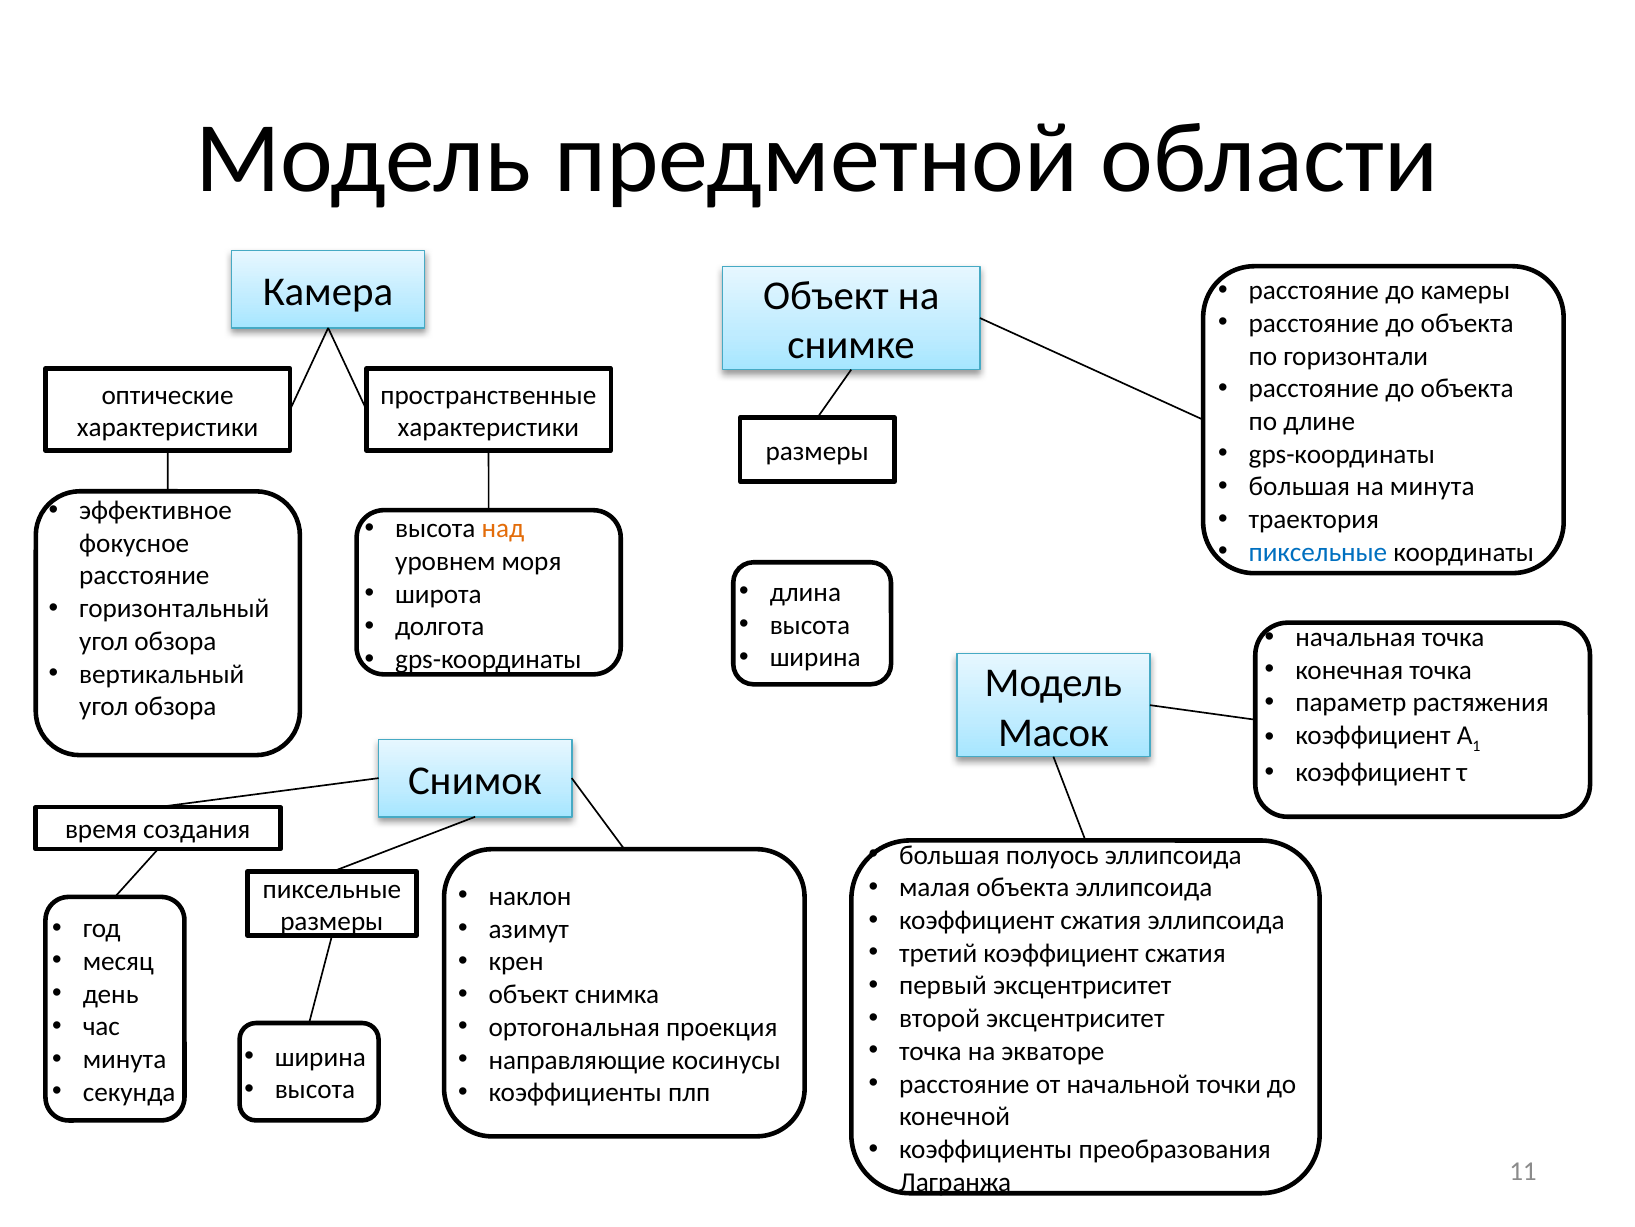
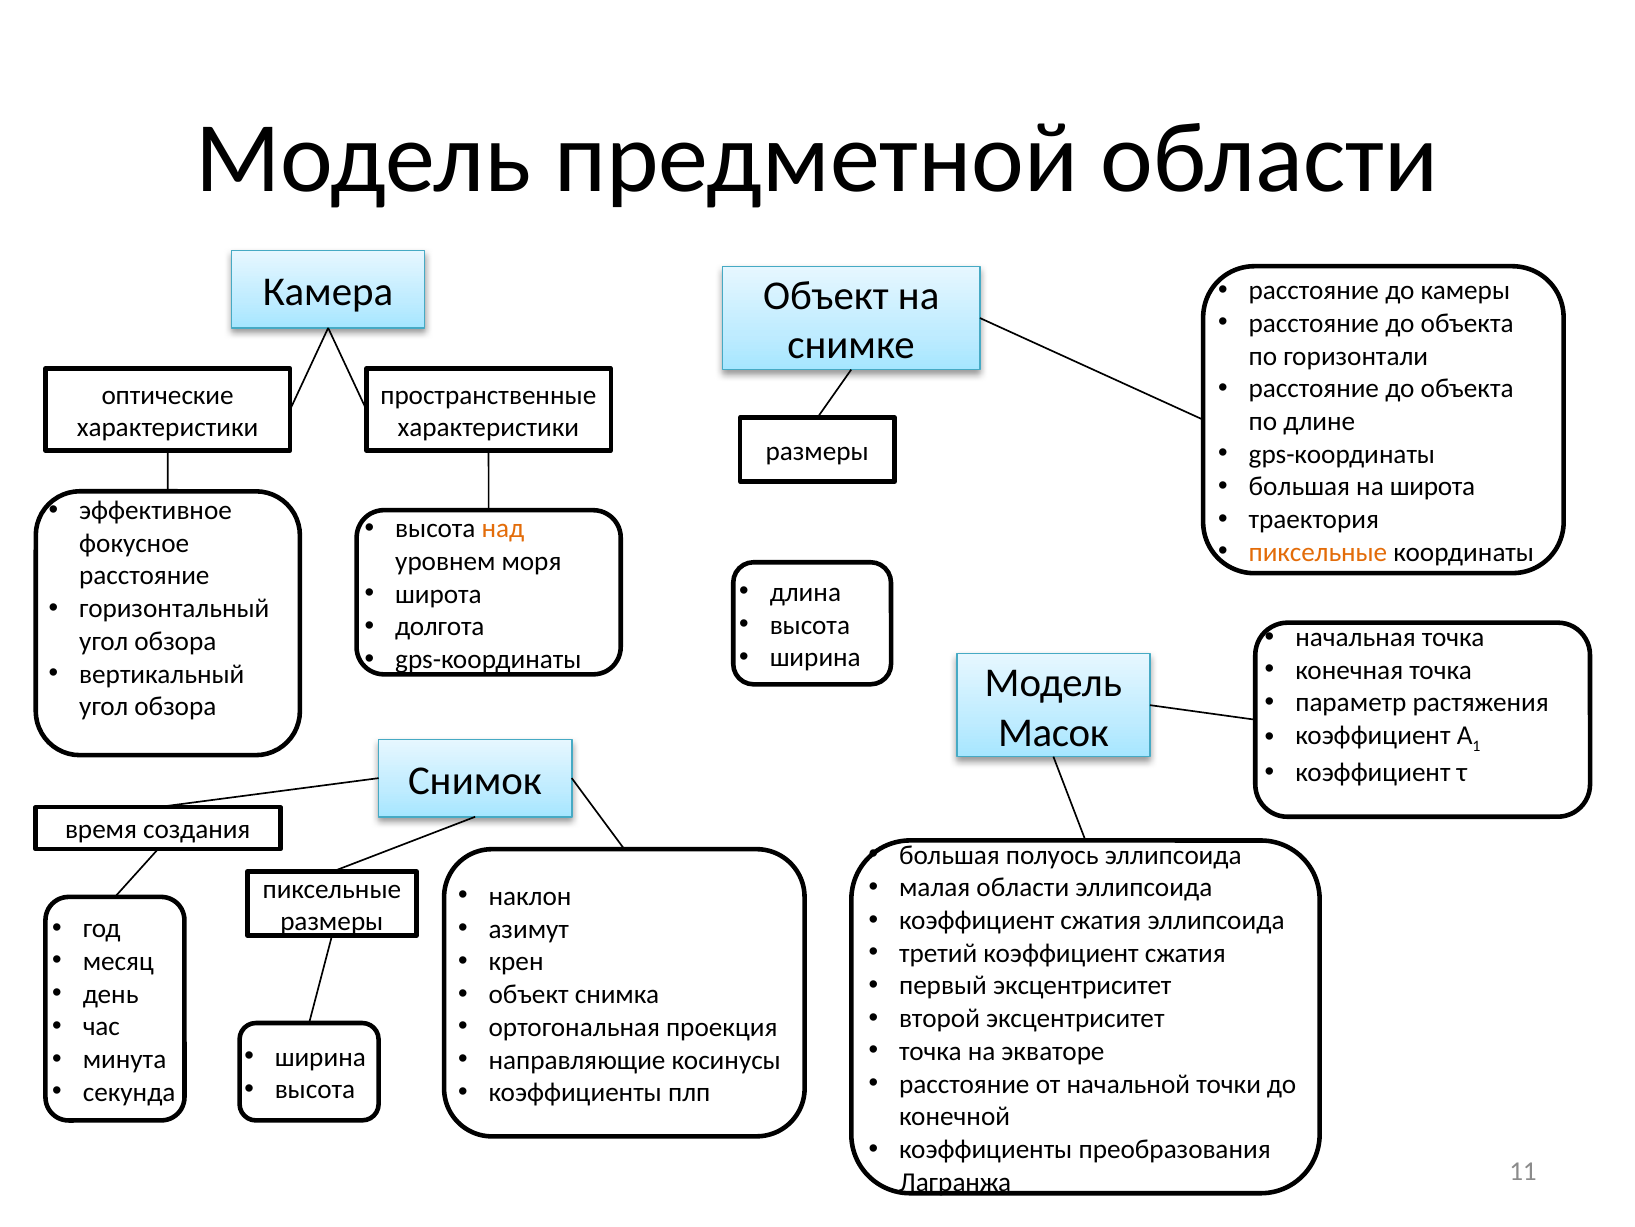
на минута: минута -> широта (1433, 487)
пиксельные colour: blue -> orange (1318, 552)
малая объекта: объекта -> области (1023, 887)
